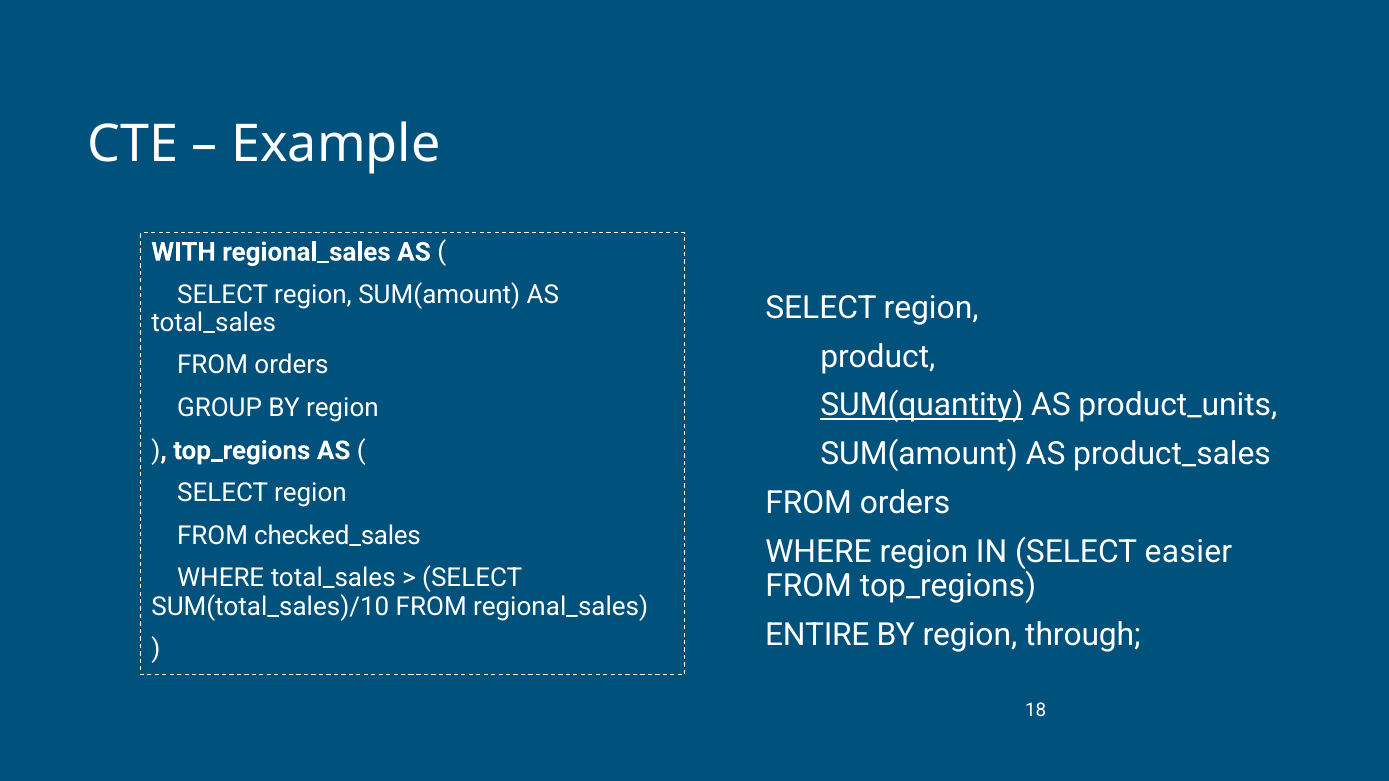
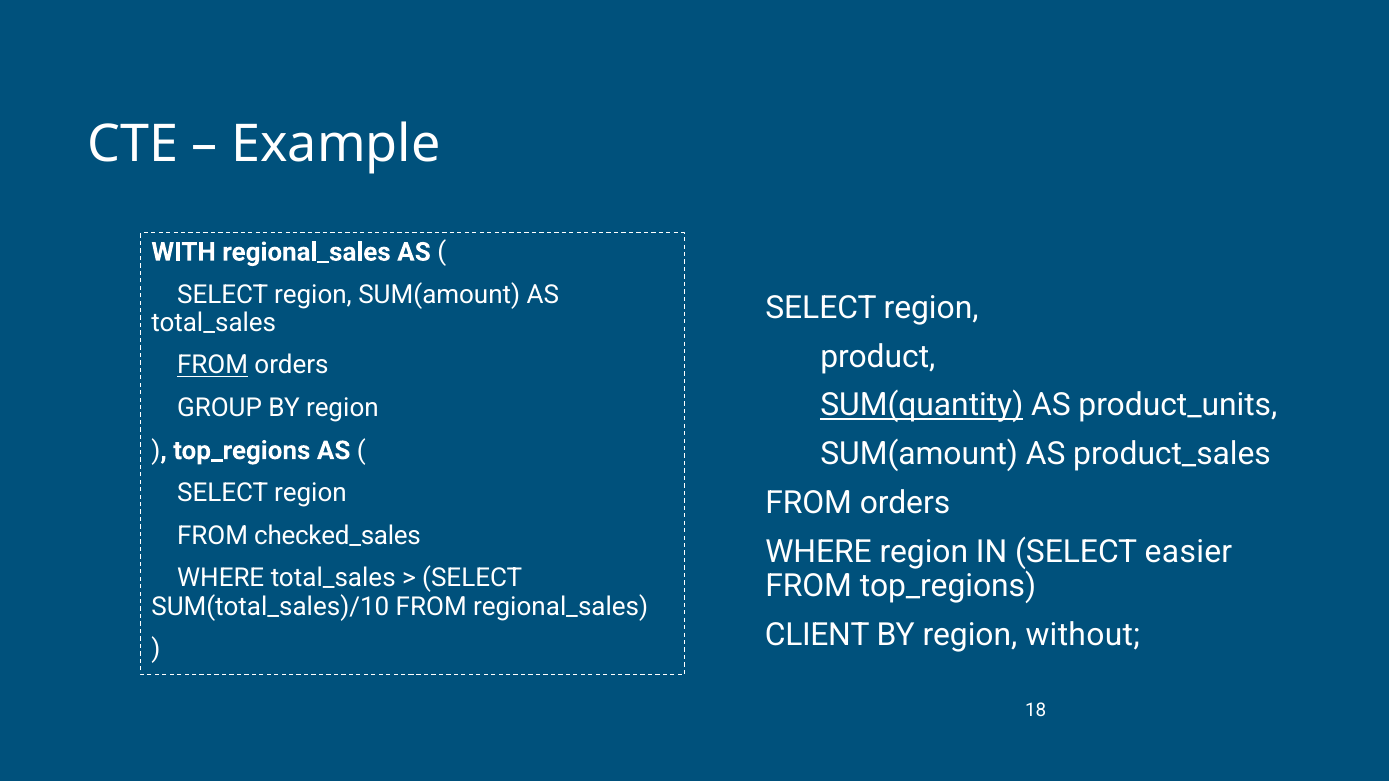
FROM underline: none -> present (213, 366)
ENTIRE: ENTIRE -> CLIENT (817, 635)
through: through -> without (1083, 635)
